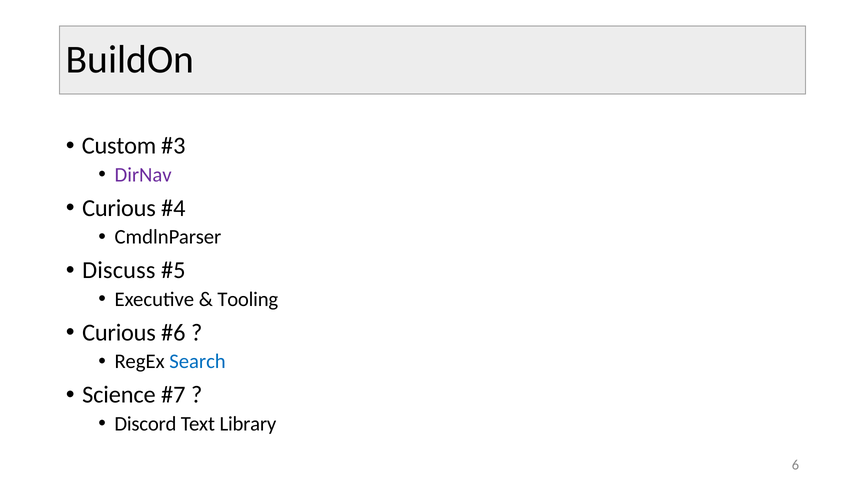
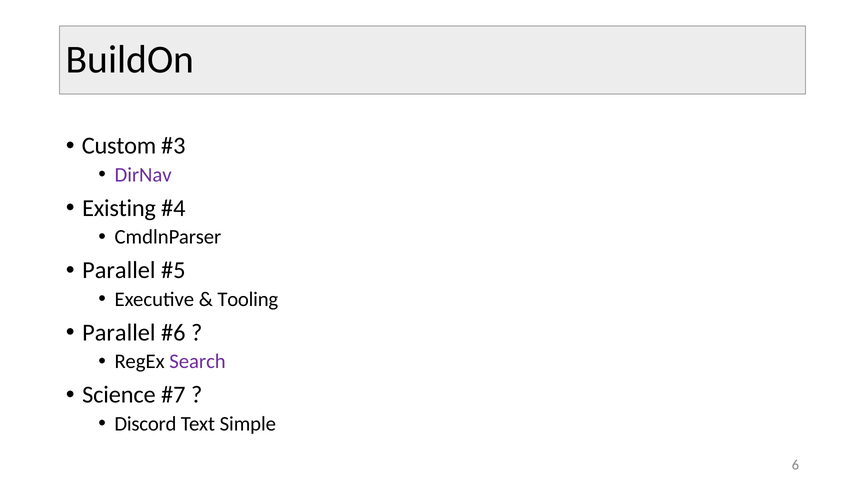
Curious: Curious -> Existing (119, 208)
Discuss: Discuss -> Parallel (119, 270)
Curious: Curious -> Parallel (119, 332)
Search colour: blue -> purple (198, 361)
Library: Library -> Simple (248, 423)
